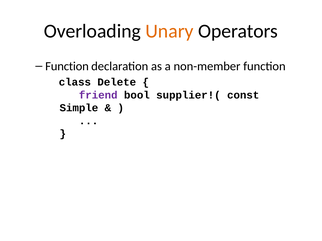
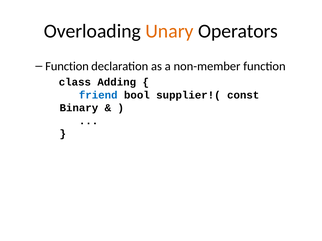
Delete: Delete -> Adding (117, 82)
friend colour: purple -> blue (98, 95)
Simple: Simple -> Binary (79, 108)
